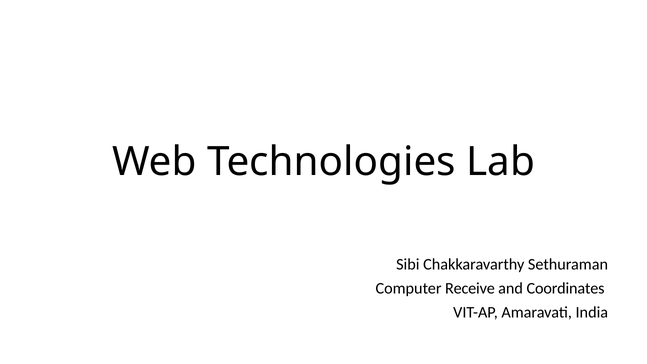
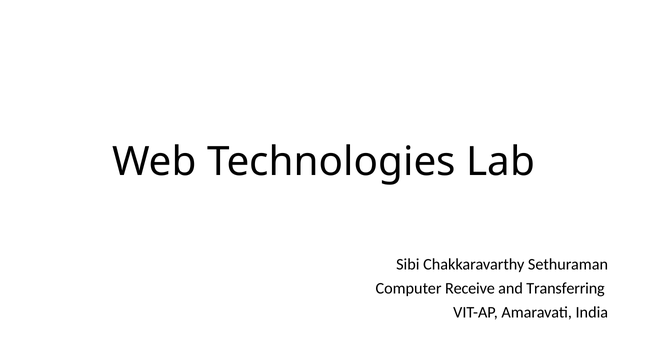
Coordinates: Coordinates -> Transferring (566, 288)
